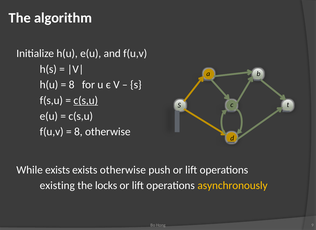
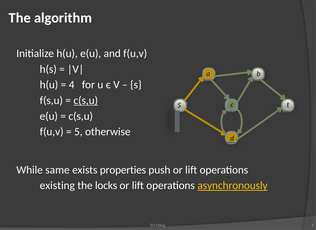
8: 8 -> 4 (72, 85)
8: 8 -> 5 (78, 132)
While exists: exists -> same (57, 170)
exists otherwise: otherwise -> properties (123, 170)
asynchronously underline: none -> present (233, 185)
